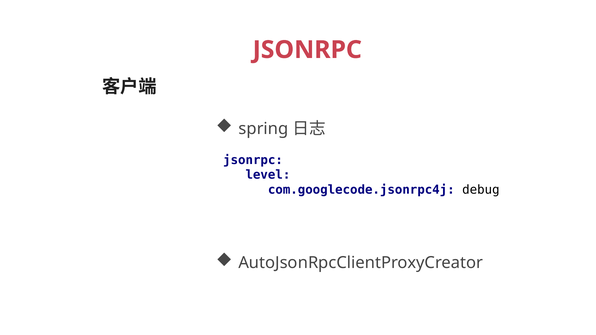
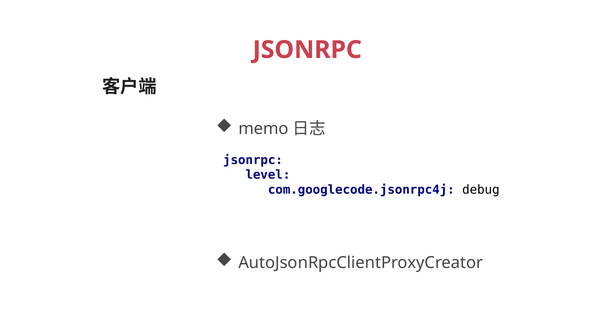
spring: spring -> memo (264, 129)
